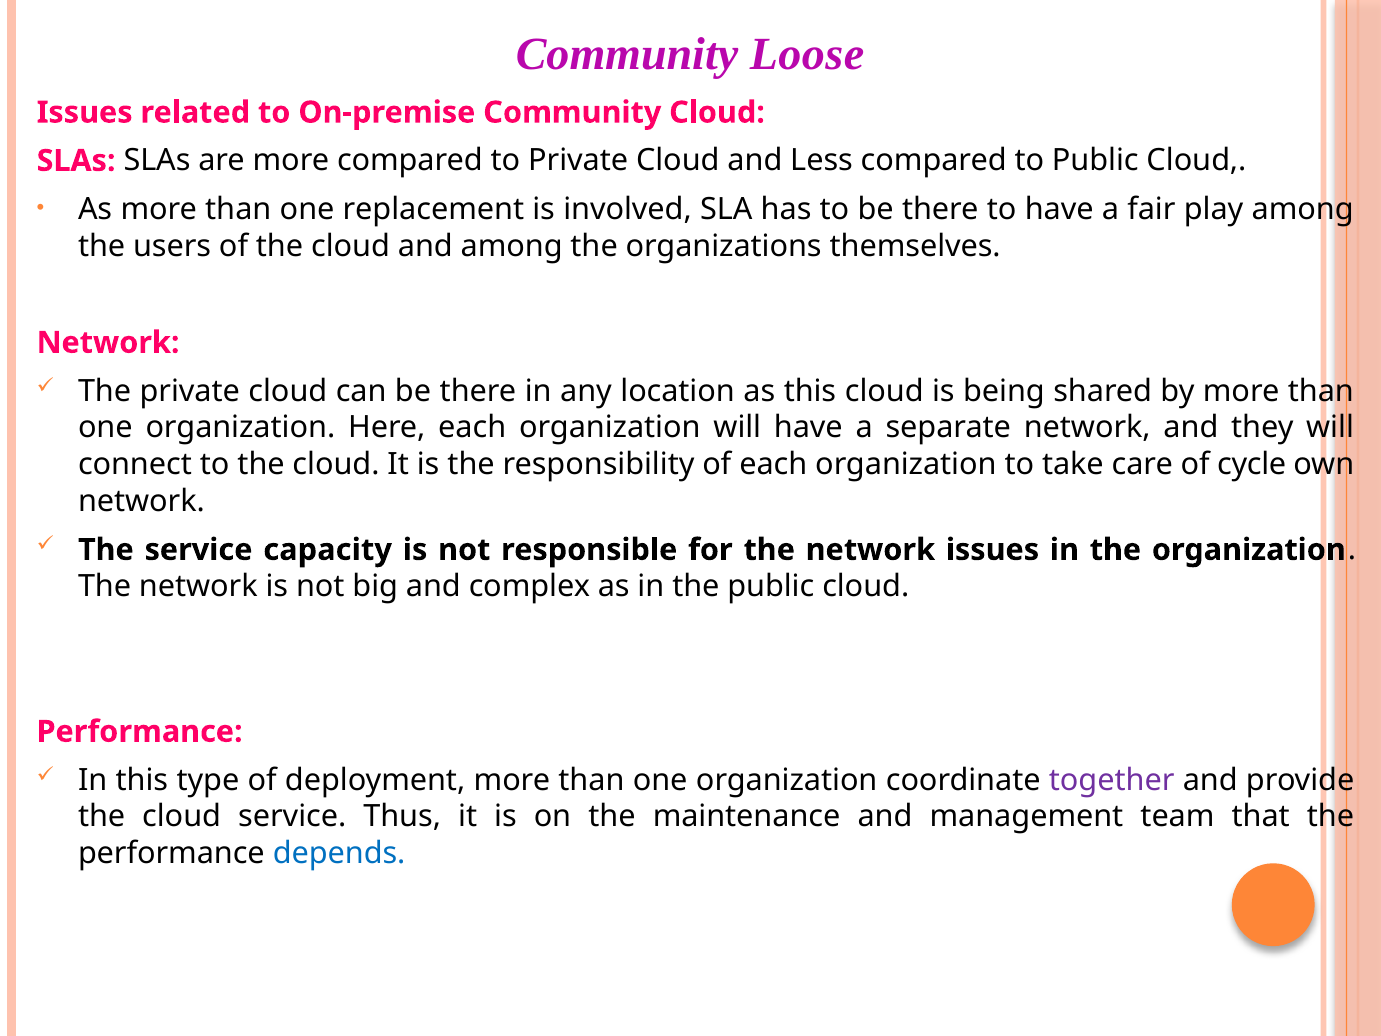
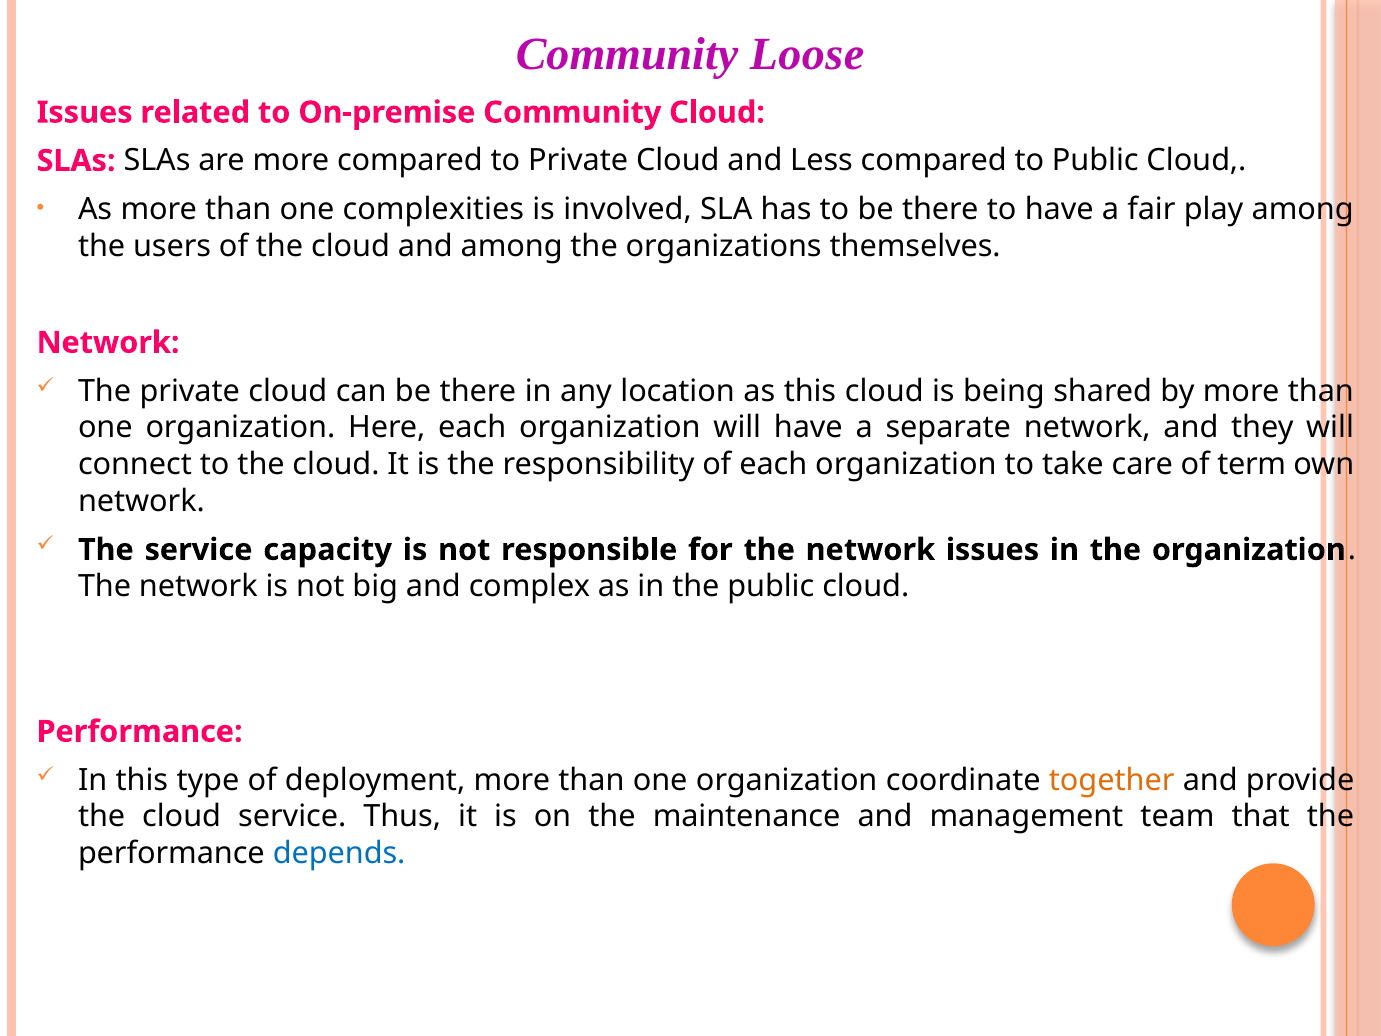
replacement: replacement -> complexities (433, 209)
cycle: cycle -> term (1252, 465)
together colour: purple -> orange (1112, 780)
